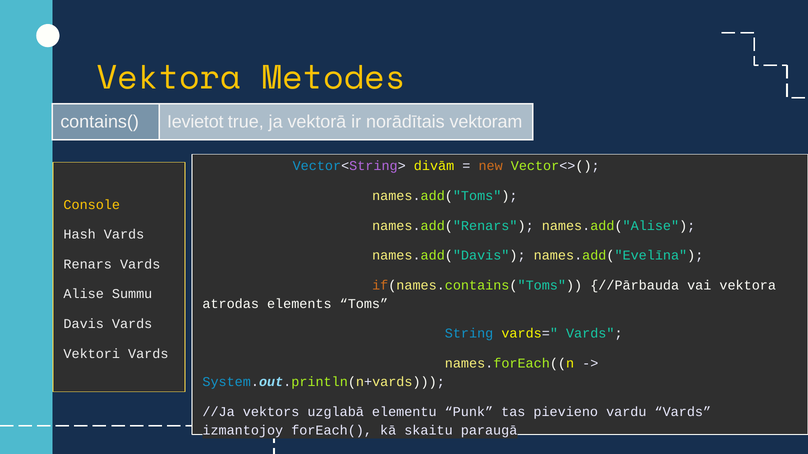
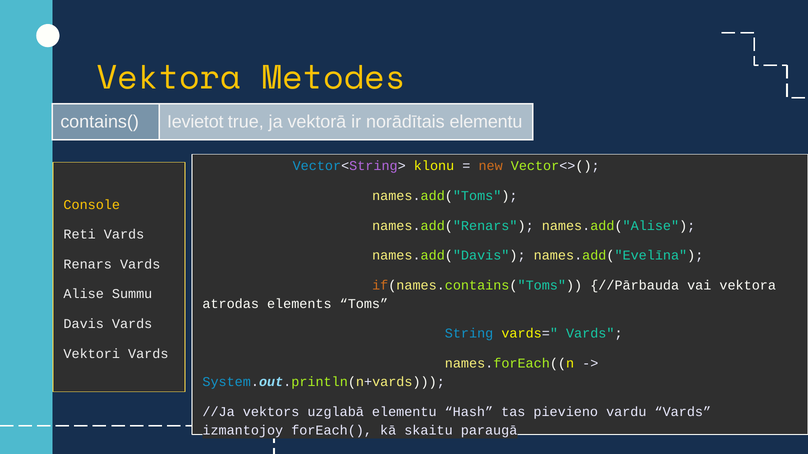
norādītais vektoram: vektoram -> elementu (486, 122)
divām: divām -> klonu (434, 166)
Hash: Hash -> Reti (80, 235)
Punk: Punk -> Hash (469, 412)
